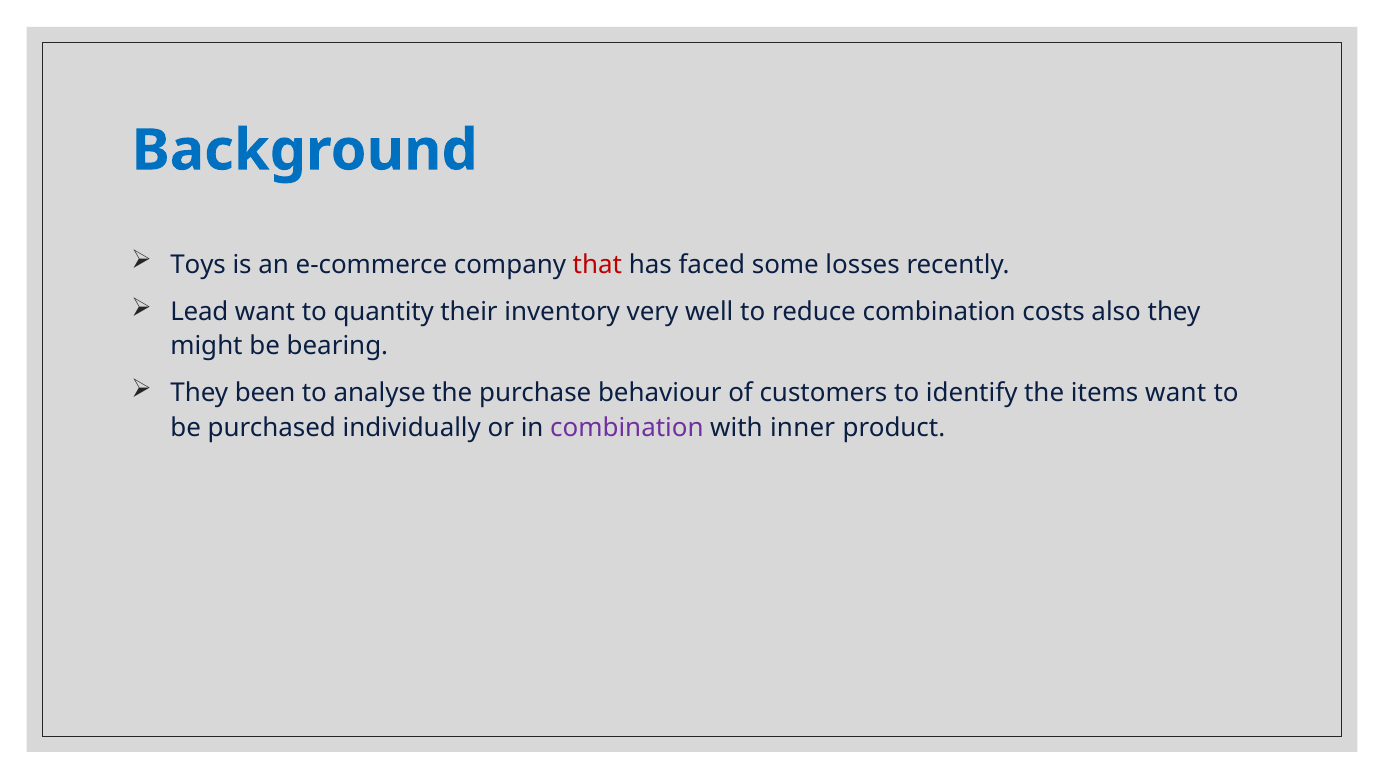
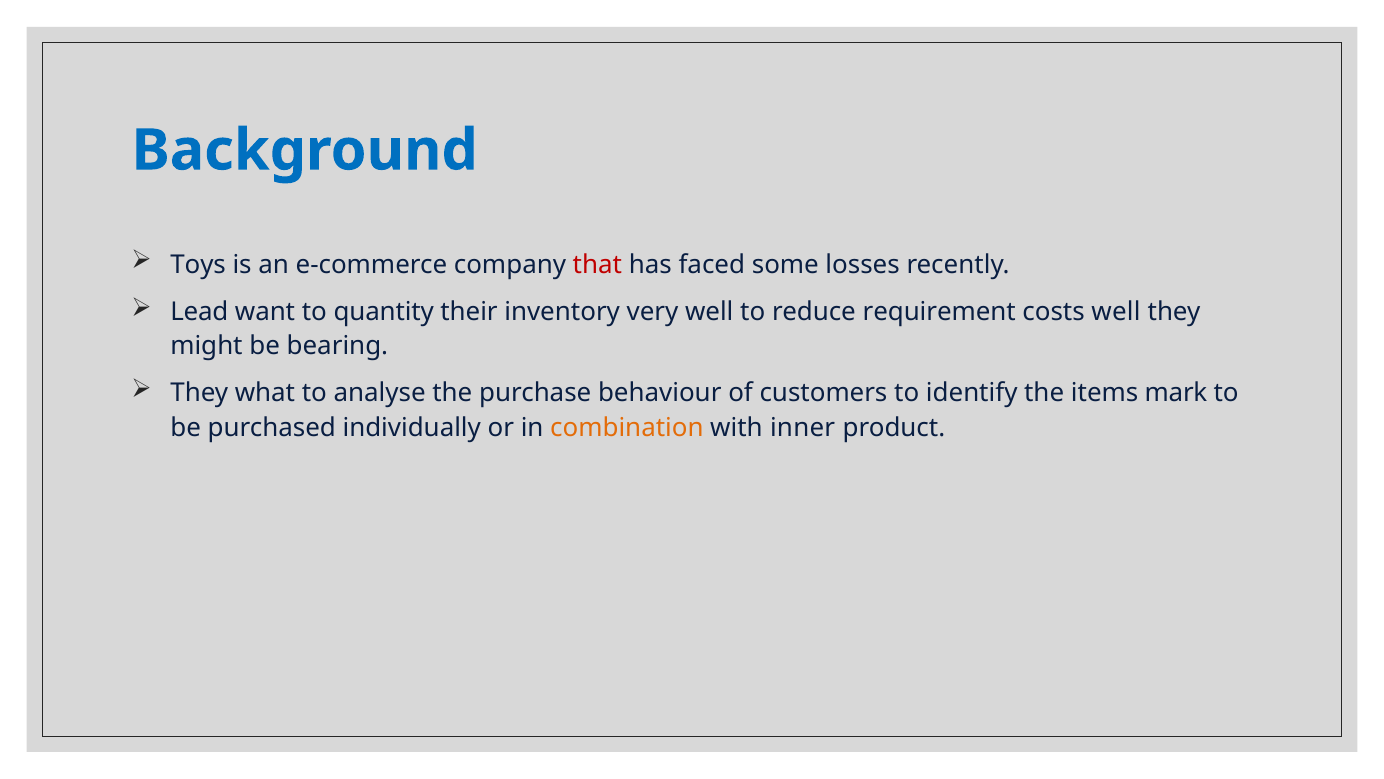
reduce combination: combination -> requirement (939, 312)
costs also: also -> well (1116, 312)
been: been -> what (265, 393)
items want: want -> mark (1176, 393)
combination colour: purple -> orange (627, 427)
